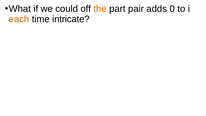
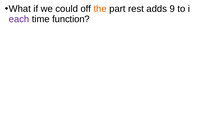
pair: pair -> rest (136, 9)
0: 0 -> 9 (172, 9)
each colour: orange -> purple (19, 19)
intricate: intricate -> function (71, 19)
